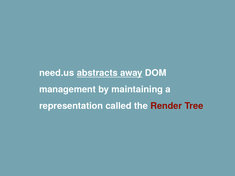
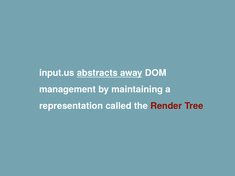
need.us: need.us -> input.us (57, 73)
